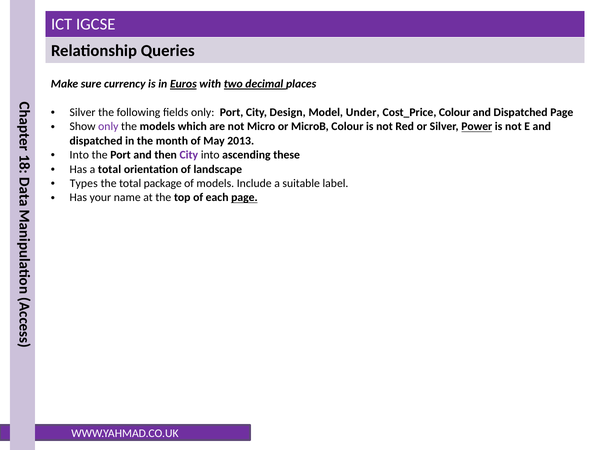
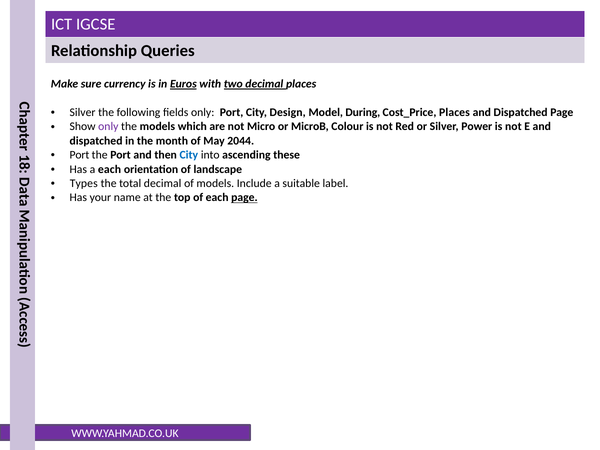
Under: Under -> During (363, 112)
Colour: Colour -> Places (454, 112)
Power underline: present -> none (477, 127)
2013: 2013 -> 2044 (241, 141)
Into: Into -> Port (79, 155)
City colour: purple -> blue (189, 155)
a total: total -> each (109, 169)
total package: package -> decimal (163, 183)
